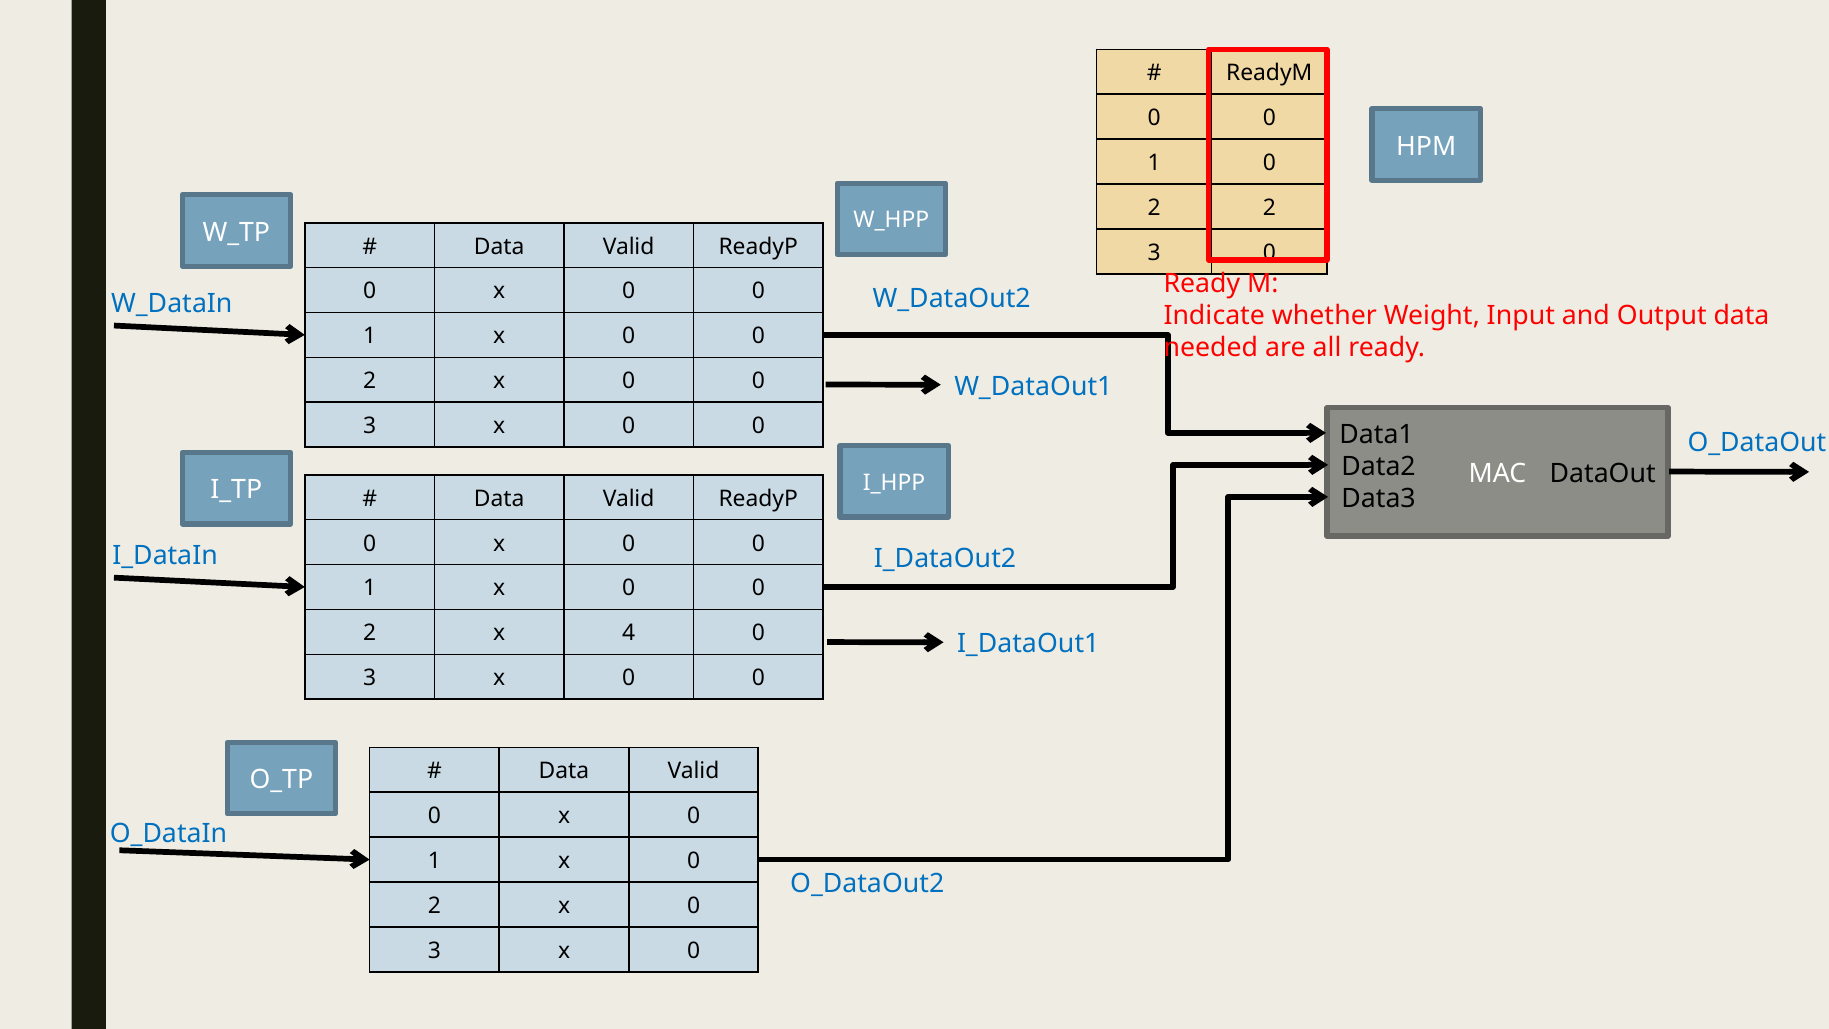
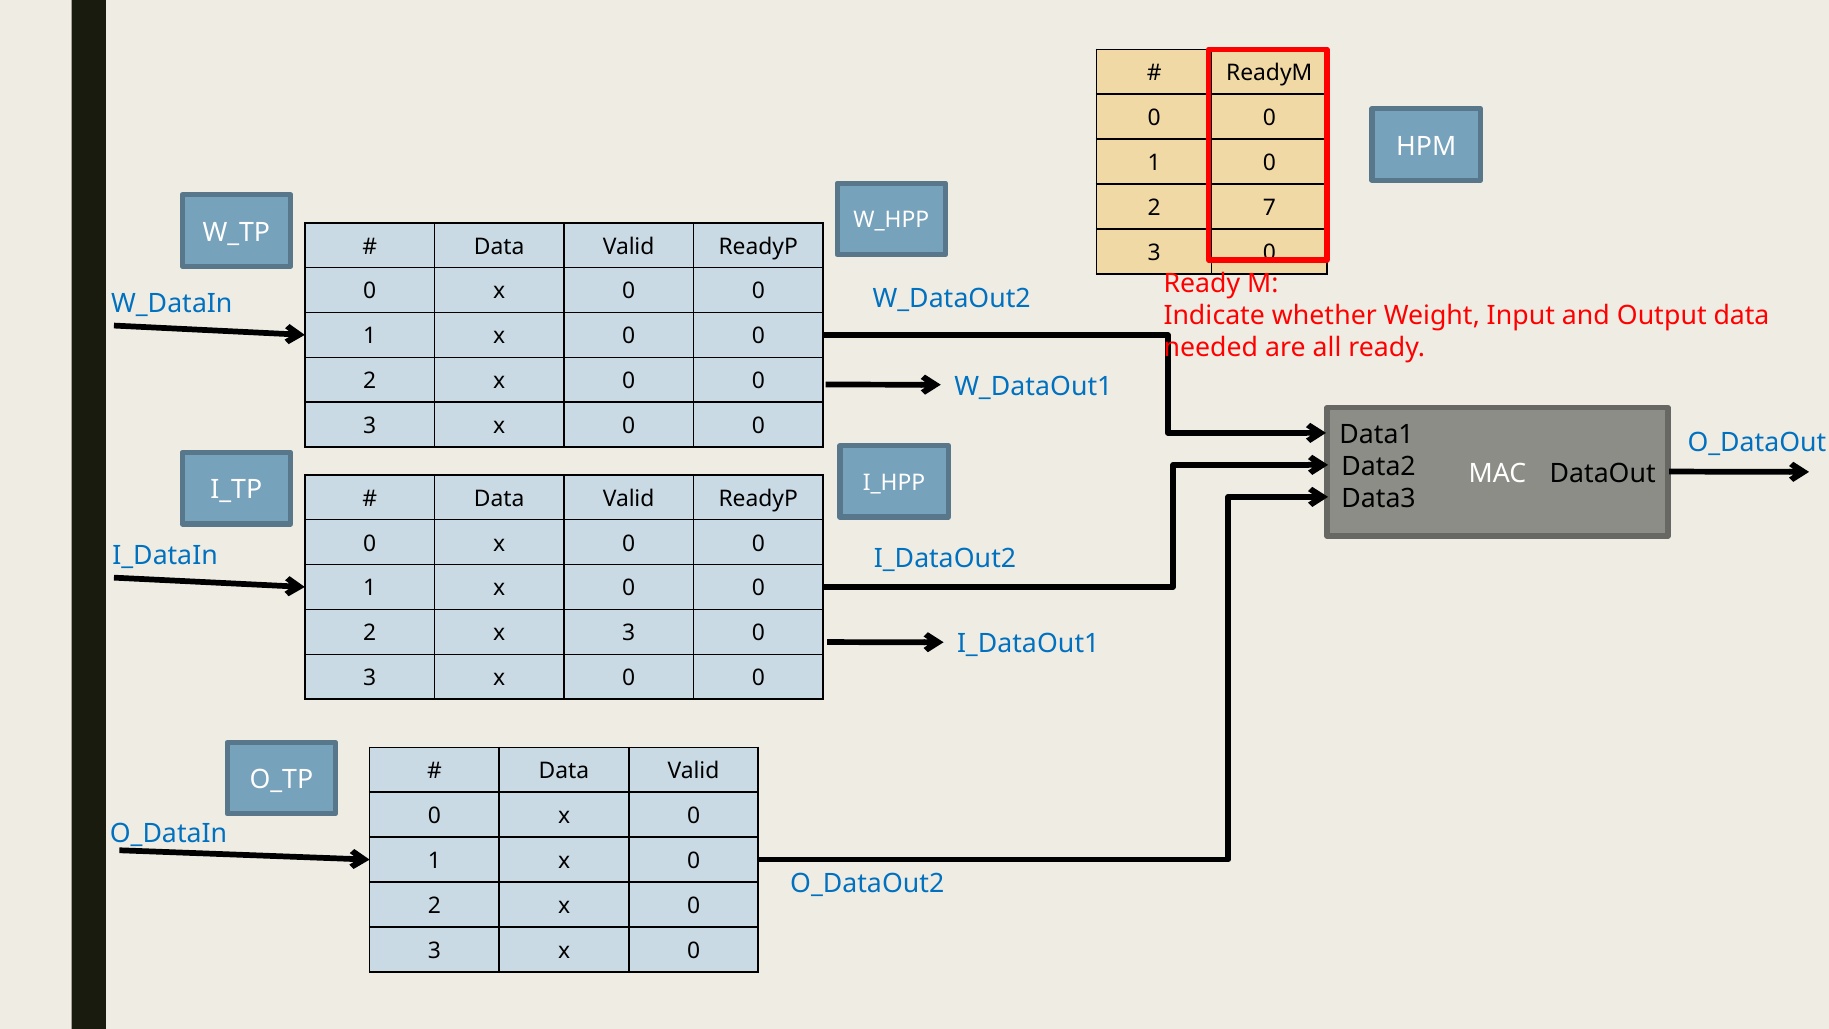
2 2: 2 -> 7 (1269, 208)
x 4: 4 -> 3 (629, 633)
